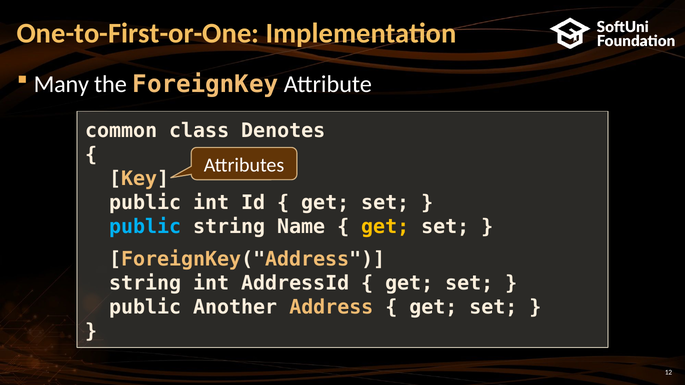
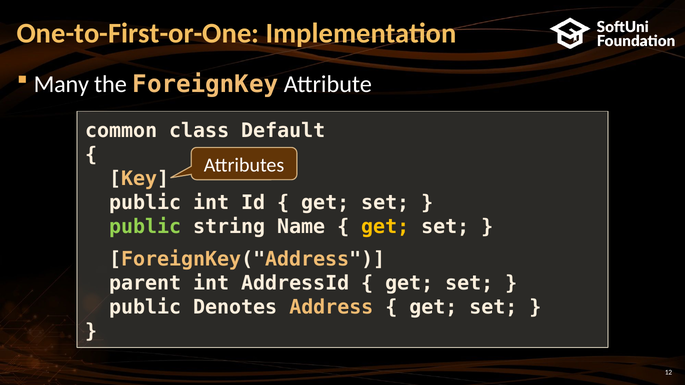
Denotes: Denotes -> Default (283, 131)
public colour: light blue -> light green (145, 227)
string: string -> parent (145, 283)
Another: Another -> Denotes (235, 307)
